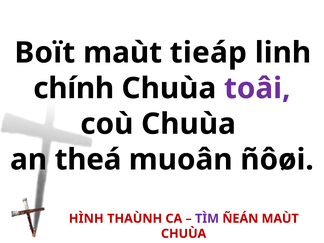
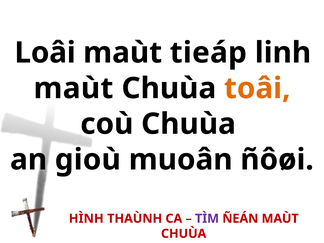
Boït: Boït -> Loâi (45, 53)
chính: chính -> maùt (73, 88)
toâi colour: purple -> orange (257, 88)
theá: theá -> gioù (88, 160)
